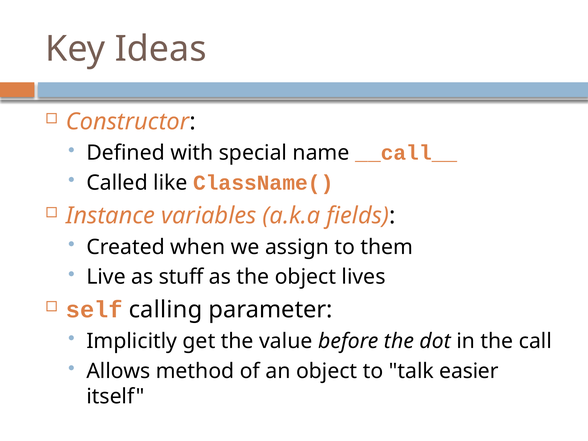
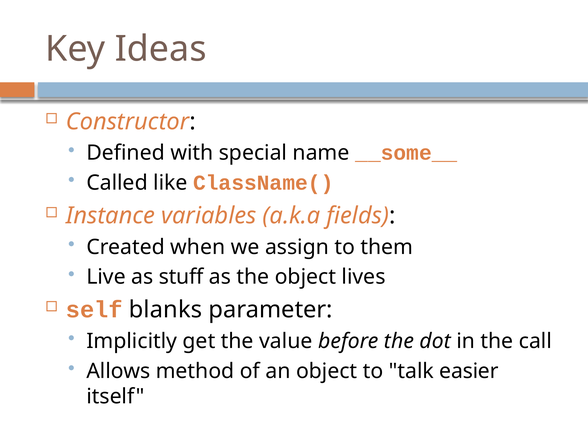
__call__: __call__ -> __some__ (406, 153)
calling: calling -> blanks (166, 310)
